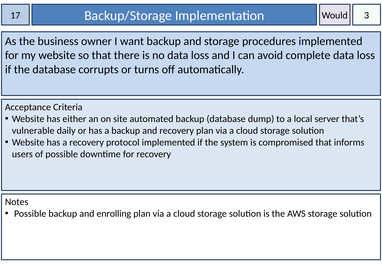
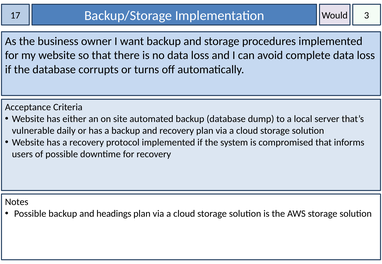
enrolling: enrolling -> headings (114, 214)
